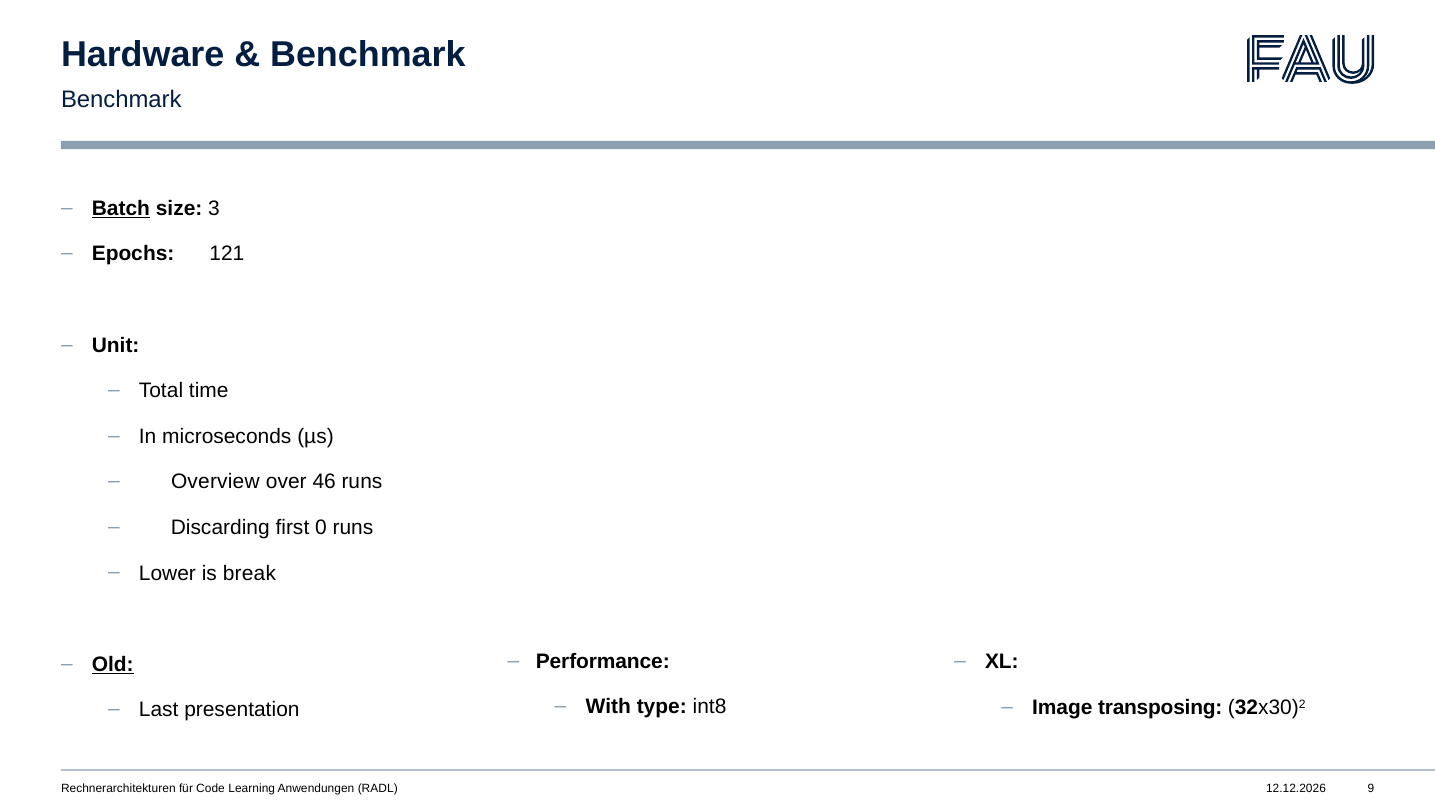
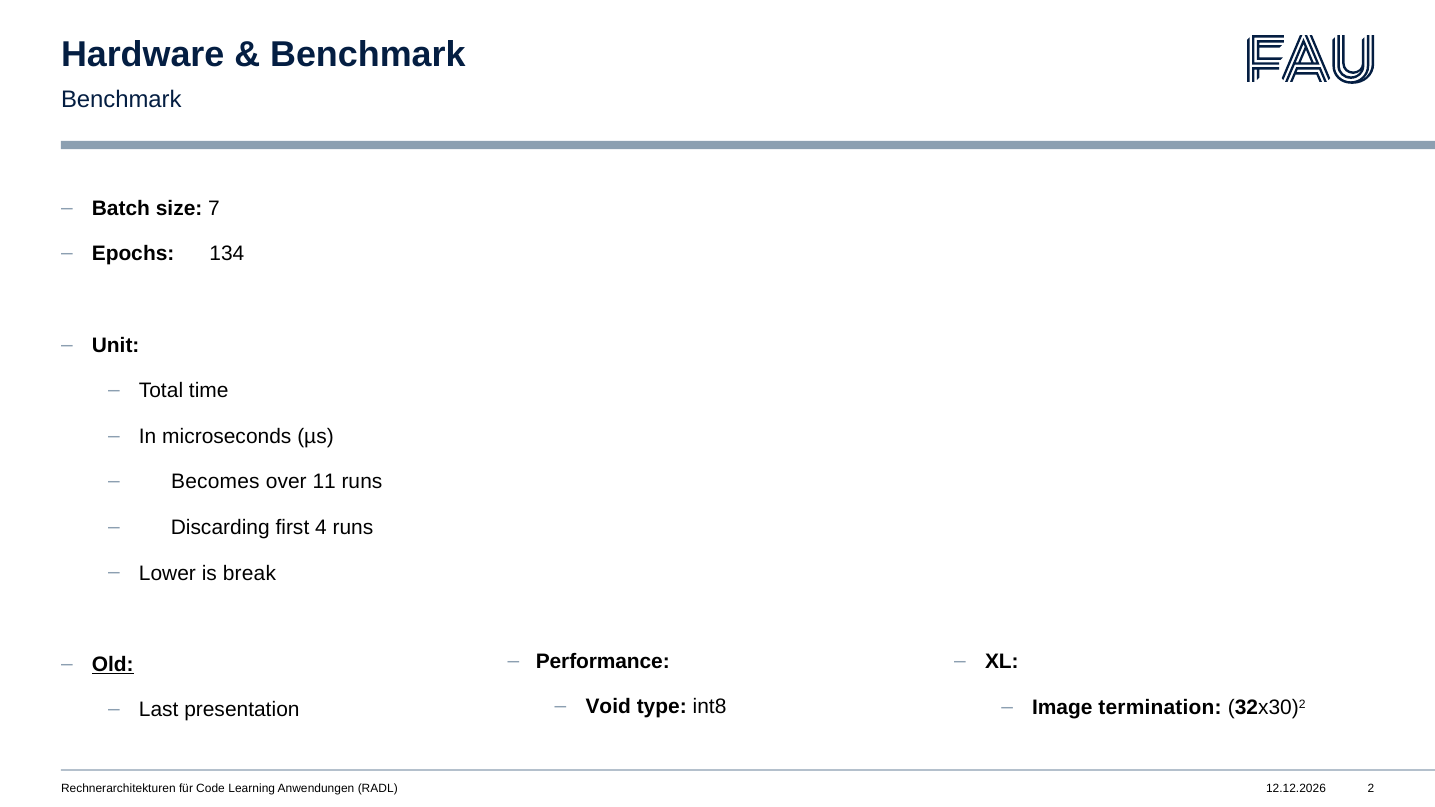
Batch underline: present -> none (121, 209)
3: 3 -> 7 (214, 209)
121: 121 -> 134 (227, 254)
Overview: Overview -> Becomes (215, 482)
46: 46 -> 11 (324, 482)
0: 0 -> 4 (321, 528)
With: With -> Void (608, 707)
transposing: transposing -> termination (1160, 708)
9: 9 -> 2 (1371, 789)
